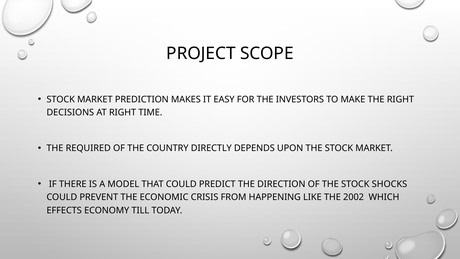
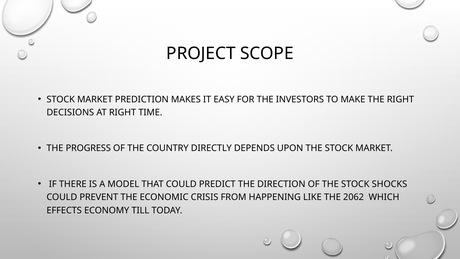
REQUIRED: REQUIRED -> PROGRESS (88, 148)
2002: 2002 -> 2062 (354, 197)
